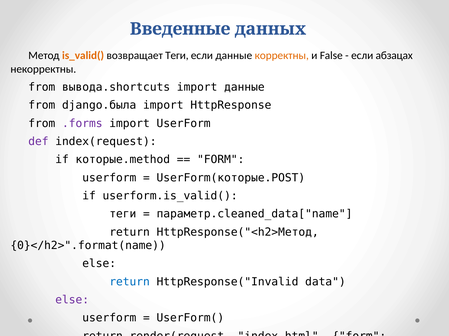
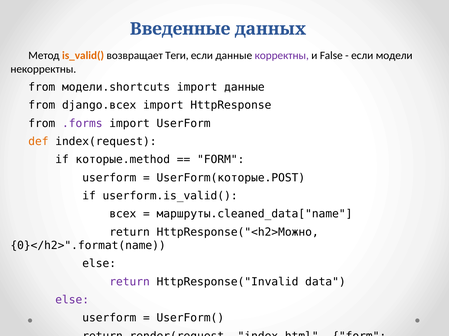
корректны colour: orange -> purple (282, 56)
абзацах: абзацах -> модели (394, 56)
вывода.shortcuts: вывода.shortcuts -> модели.shortcuts (116, 87)
django.была: django.была -> django.всех (99, 105)
def colour: purple -> orange (38, 142)
теги: теги -> всех (123, 214)
параметр.cleaned_data["name: параметр.cleaned_data["name -> маршруты.cleaned_data["name (255, 214)
HttpResponse("<h2>Метод: HttpResponse("<h2>Метод -> HttpResponse("<h2>Можно (238, 233)
return colour: blue -> purple (130, 282)
